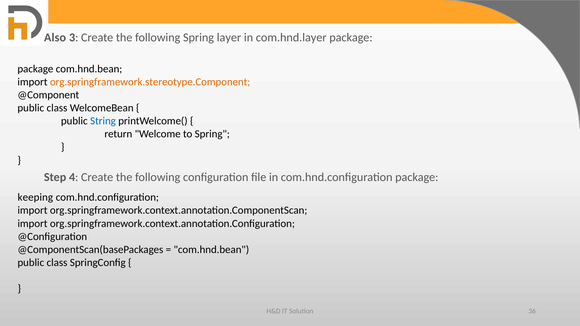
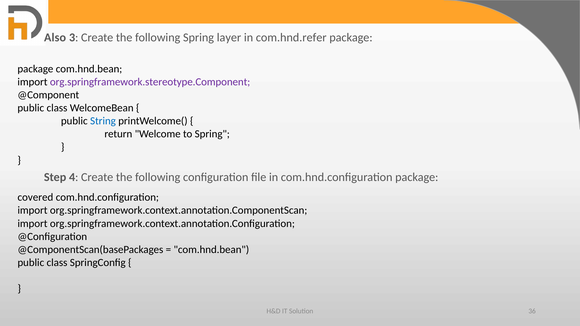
com.hnd.layer: com.hnd.layer -> com.hnd.refer (291, 37)
org.springframework.stereotype.Component colour: orange -> purple (150, 82)
keeping: keeping -> covered (35, 197)
